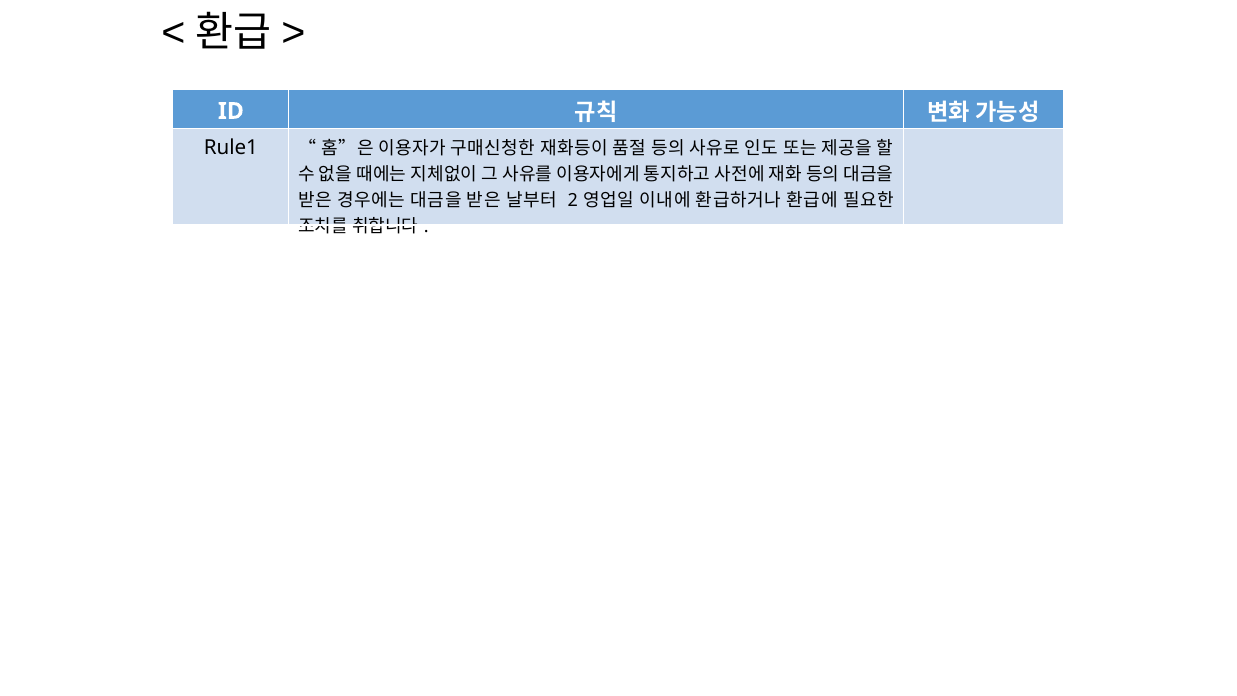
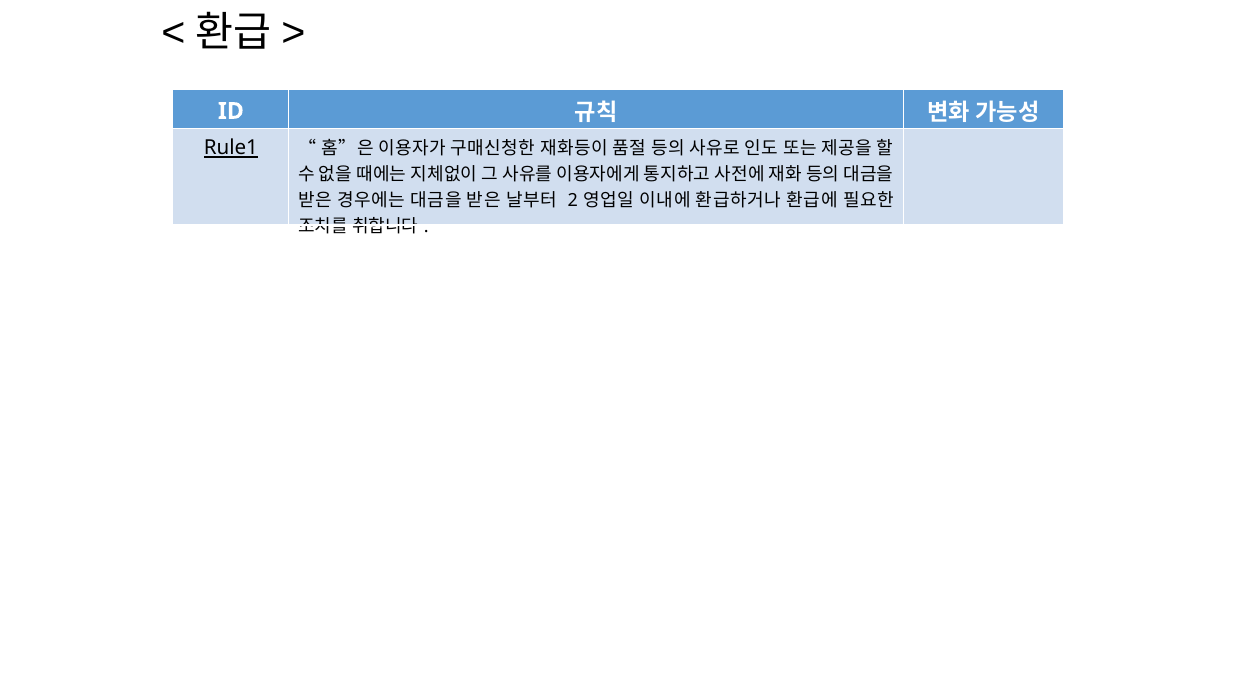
Rule1 underline: none -> present (231, 148)
